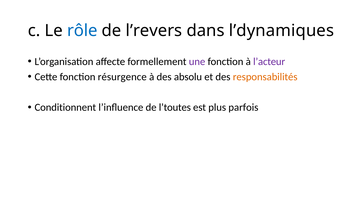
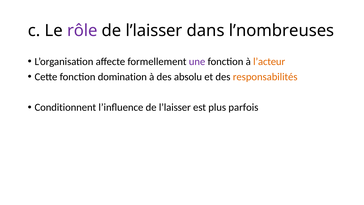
rôle colour: blue -> purple (82, 31)
l’revers: l’revers -> l’laisser (154, 31)
l’dynamiques: l’dynamiques -> l’nombreuses (281, 31)
l’acteur colour: purple -> orange (269, 62)
résurgence: résurgence -> domination (122, 77)
l’influence de l’toutes: l’toutes -> l’laisser (175, 107)
